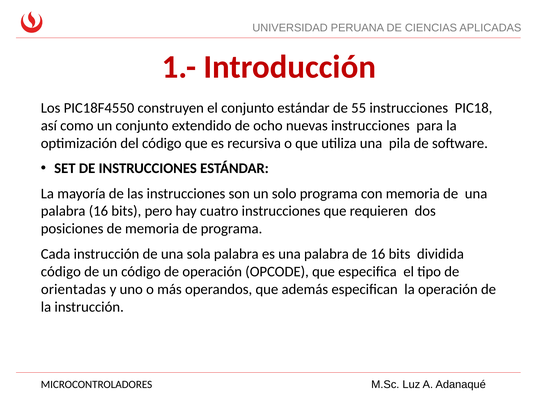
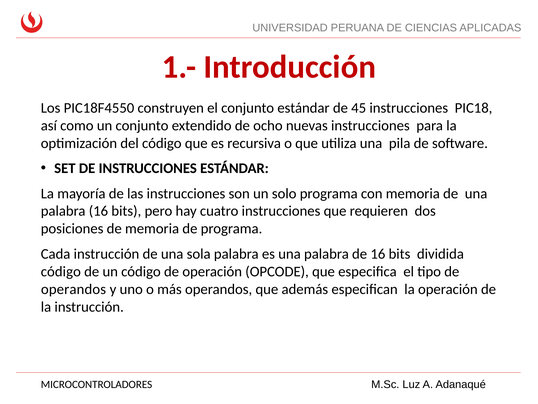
55: 55 -> 45 (359, 108)
orientadas: orientadas -> operandos (74, 289)
